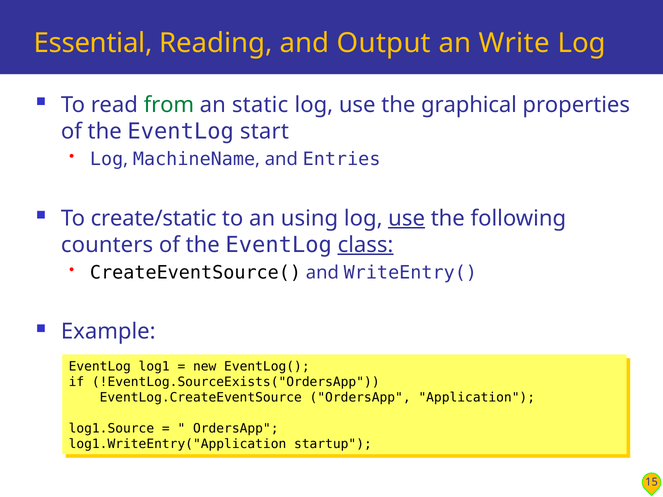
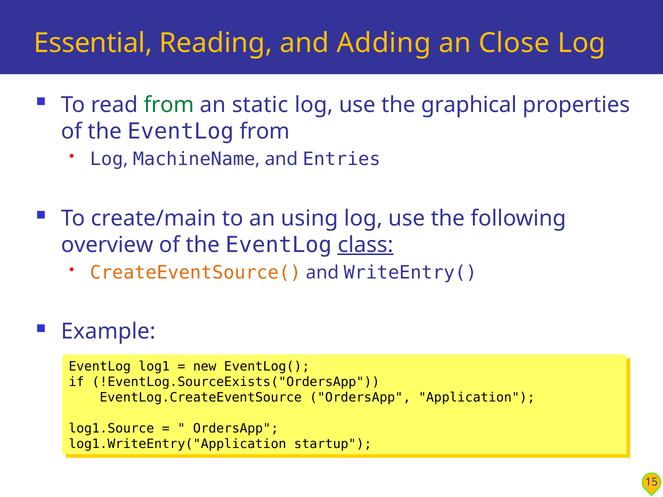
Output: Output -> Adding (384, 43)
Write: Write -> Close (514, 43)
EventLog start: start -> from (265, 131)
create/static: create/static -> create/main (154, 218)
use underline: present -> none (407, 218)
counters: counters -> overview (107, 245)
CreateEventSource( colour: black -> orange (196, 273)
